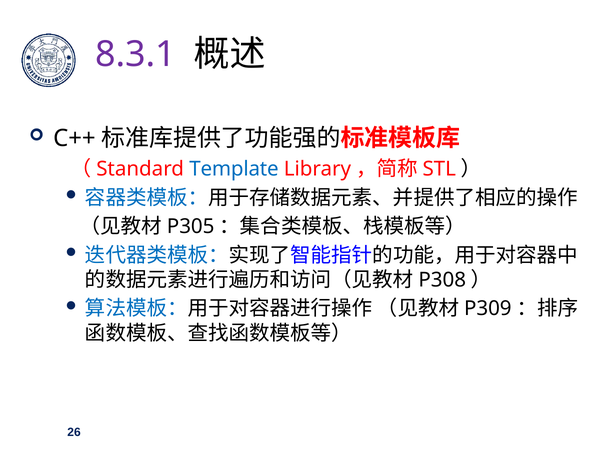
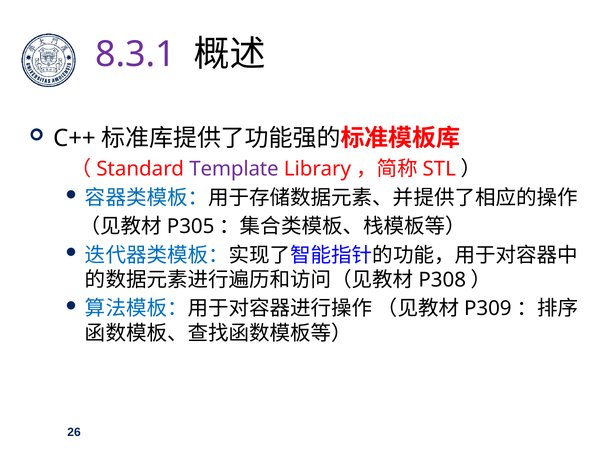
Template colour: blue -> purple (234, 169)
